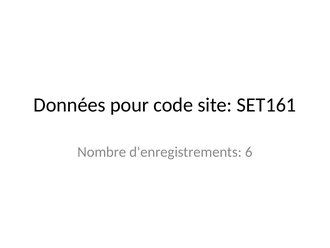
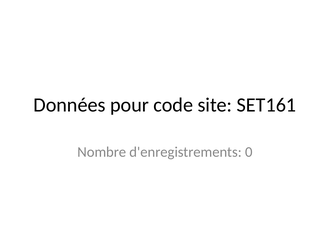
6: 6 -> 0 (249, 152)
